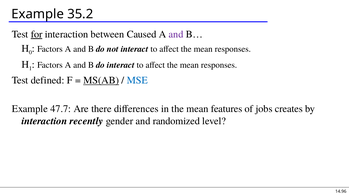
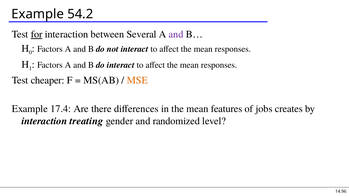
35.2: 35.2 -> 54.2 (80, 14)
Caused: Caused -> Several (142, 34)
defined: defined -> cheaper (48, 80)
MS(AB underline: present -> none (101, 80)
MSE colour: blue -> orange (137, 80)
47.7: 47.7 -> 17.4 (61, 109)
recently: recently -> treating (86, 121)
